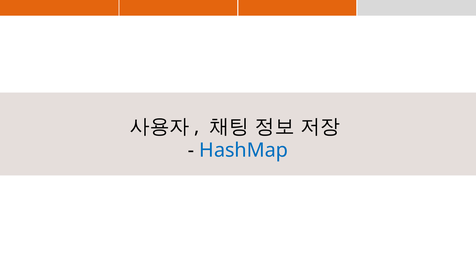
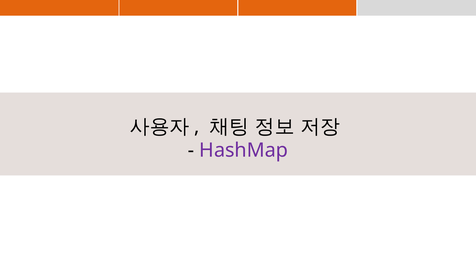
HashMap colour: blue -> purple (244, 150)
